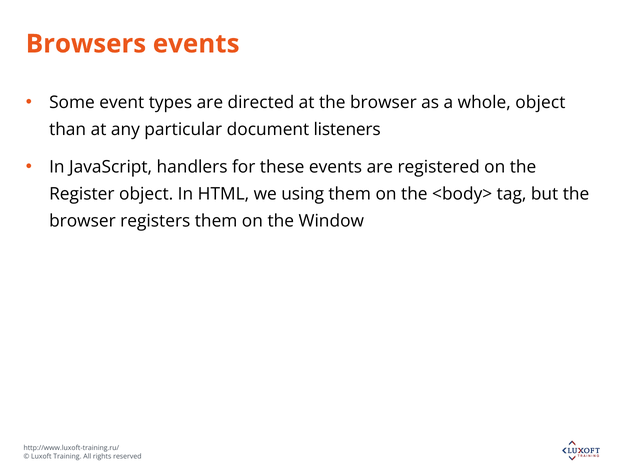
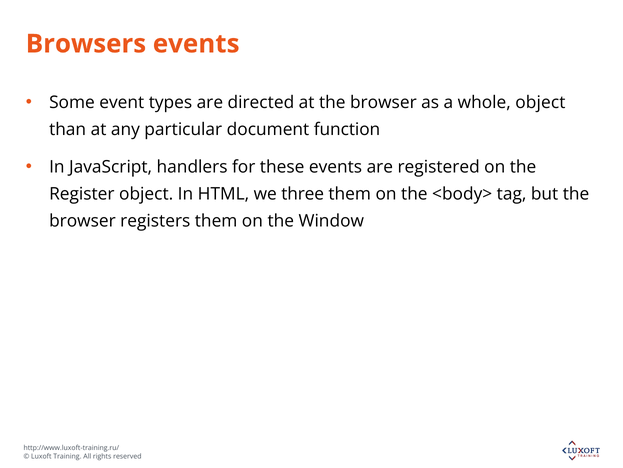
listeners: listeners -> function (347, 130)
using: using -> three (303, 194)
